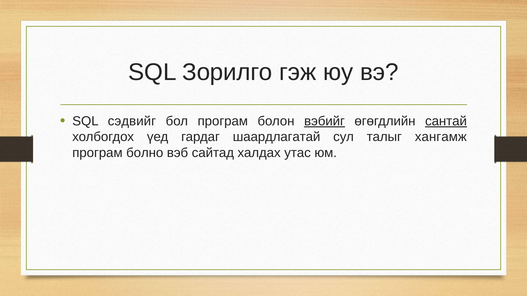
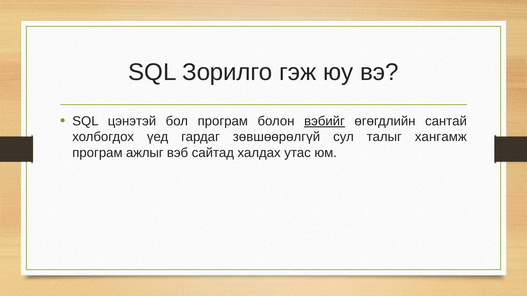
сэдвийг: сэдвийг -> цэнэтэй (132, 121)
сантай underline: present -> none (446, 121)
шаардлагатай: шаардлагатай -> зөвшөөрөлгүй (276, 137)
болно: болно -> ажлыг (145, 153)
